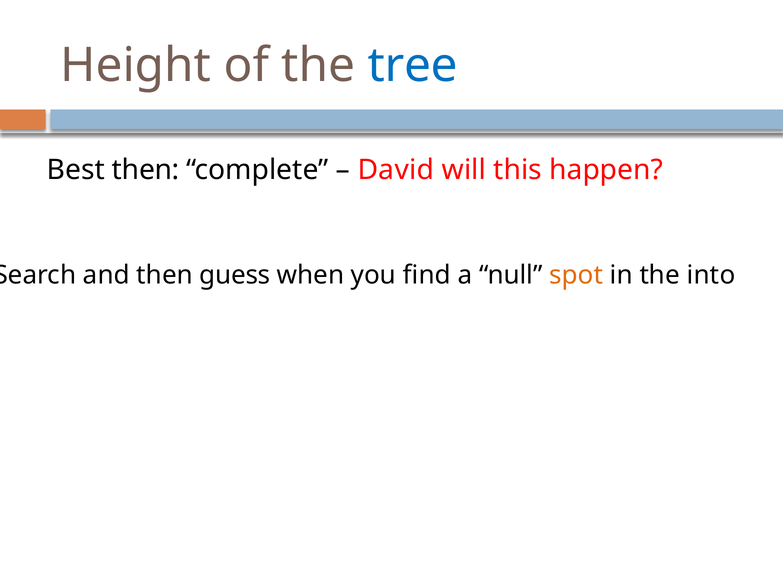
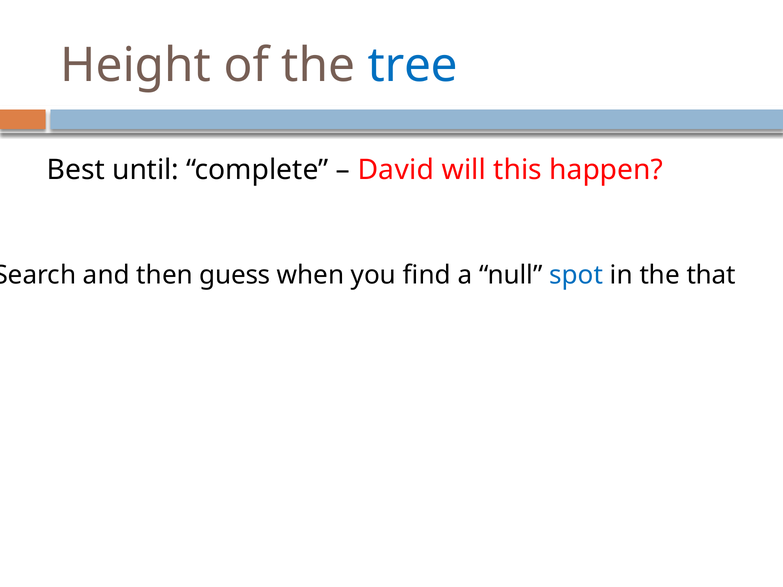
Best then: then -> until (146, 170)
spot colour: orange -> blue (576, 275)
into: into -> that (711, 275)
